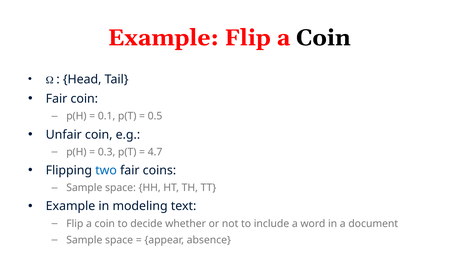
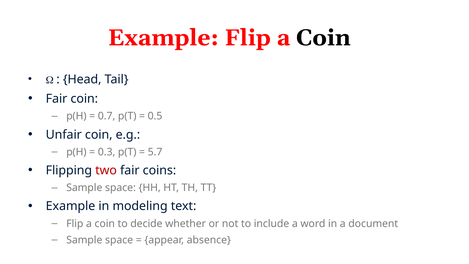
0.1: 0.1 -> 0.7 (107, 116)
4.7: 4.7 -> 5.7 (155, 152)
two colour: blue -> red (106, 170)
